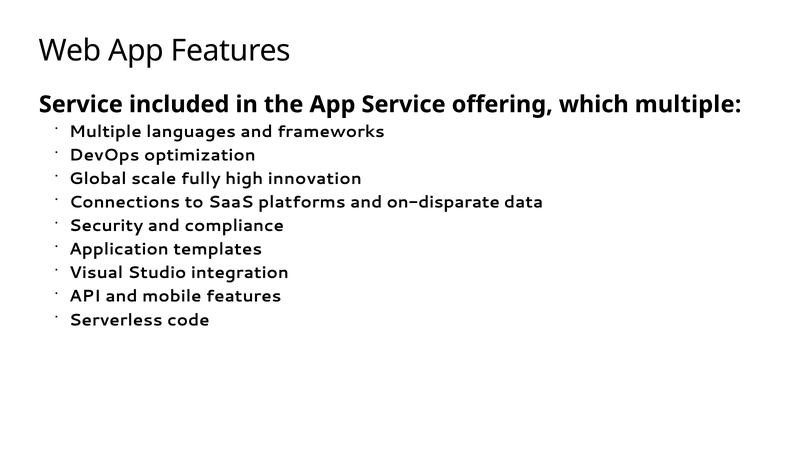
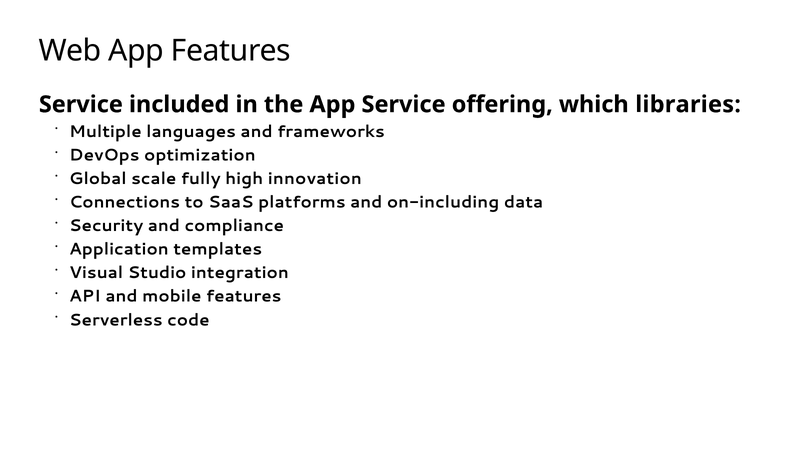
which multiple: multiple -> libraries (688, 104)
on-disparate: on-disparate -> on-including (443, 202)
